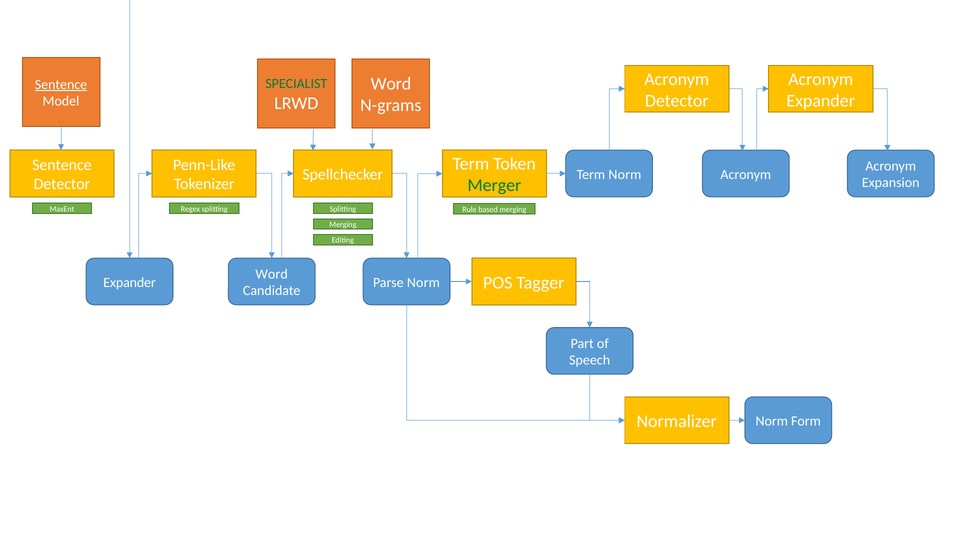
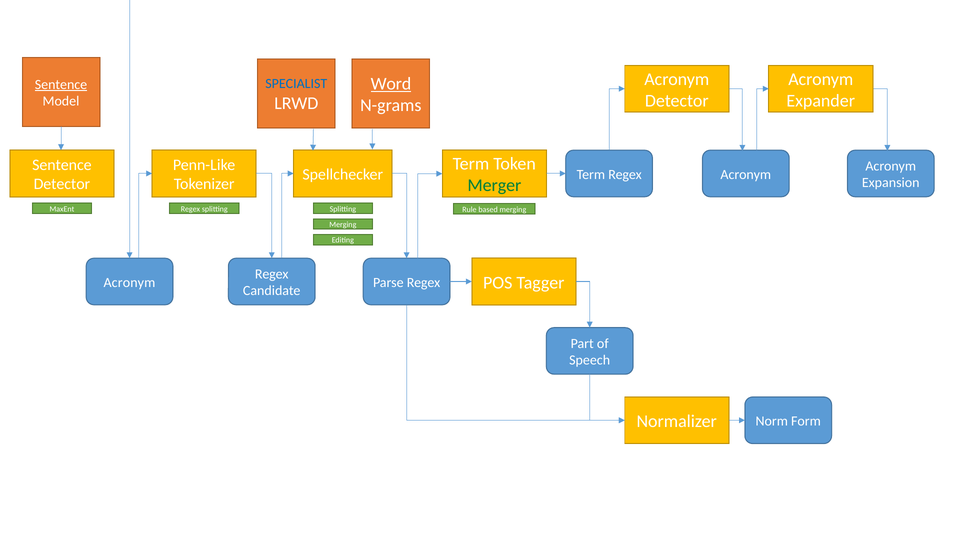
Word underline: none -> present (391, 84)
SPECIALIST colour: green -> blue (296, 84)
Term Norm: Norm -> Regex (625, 174)
Word: Word -> Regex (272, 274)
Expander: Expander -> Acronym (129, 282)
Parse Norm: Norm -> Regex (424, 282)
